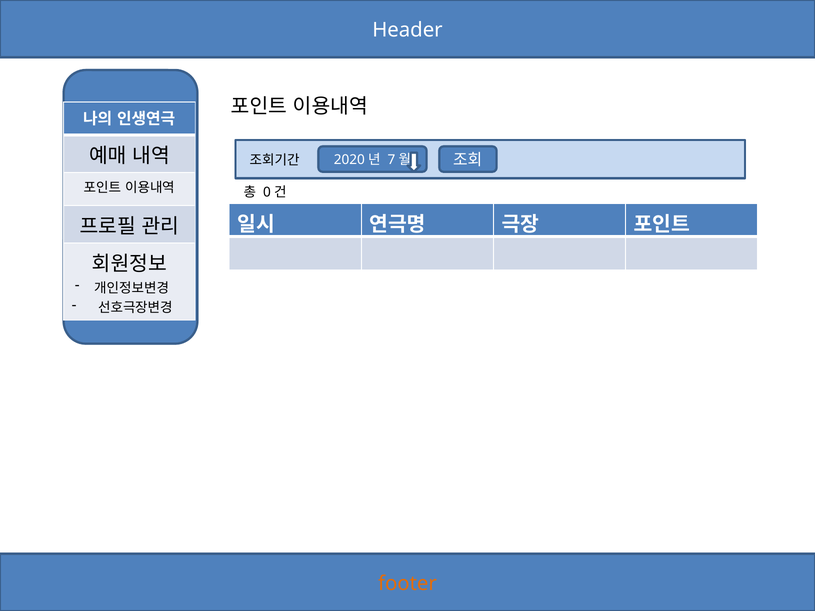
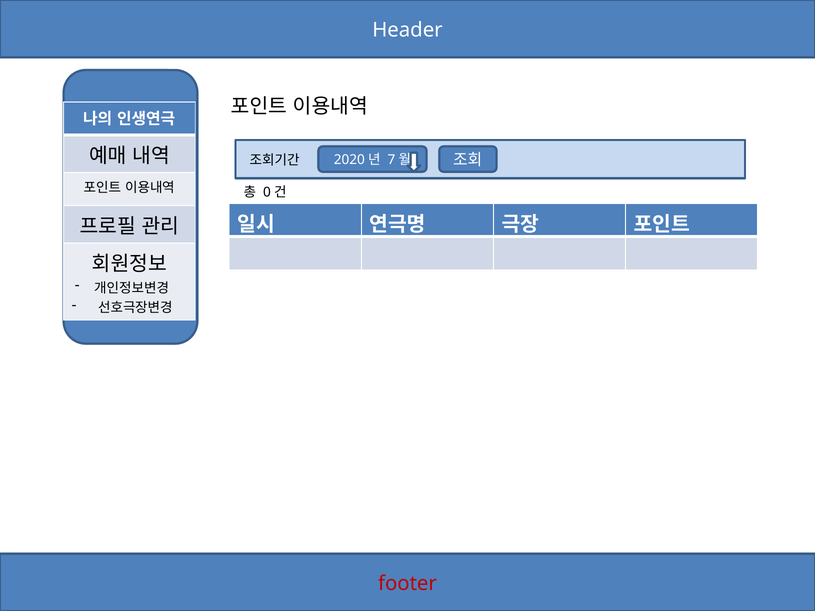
footer colour: orange -> red (407, 584)
